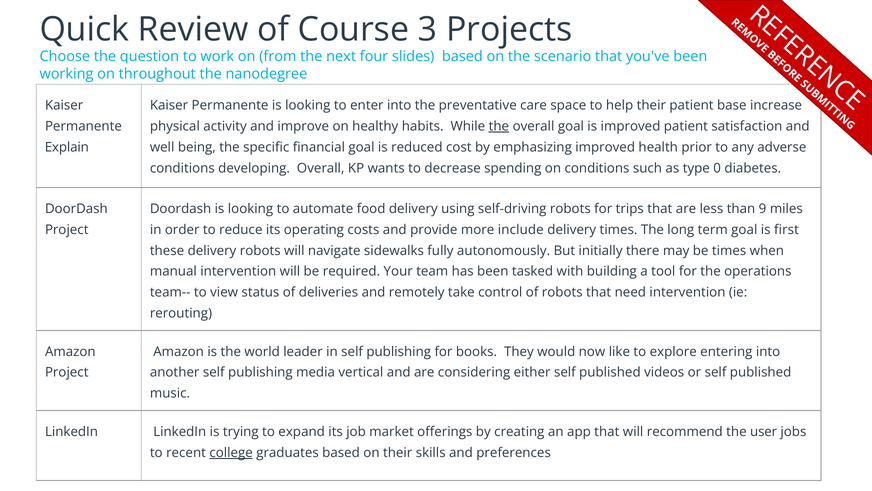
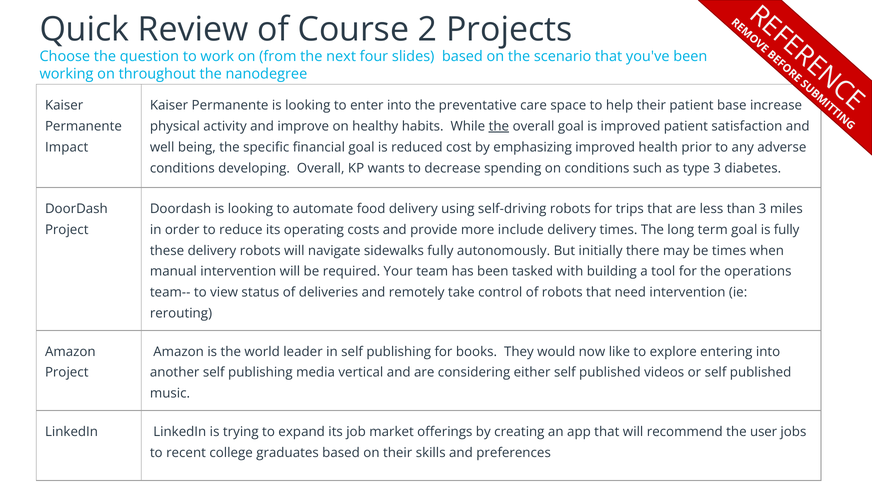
3: 3 -> 2 (428, 30)
Explain: Explain -> Impact (67, 147)
type 0: 0 -> 3 (717, 168)
than 9: 9 -> 3 (763, 209)
is first: first -> fully (787, 230)
college underline: present -> none (231, 452)
